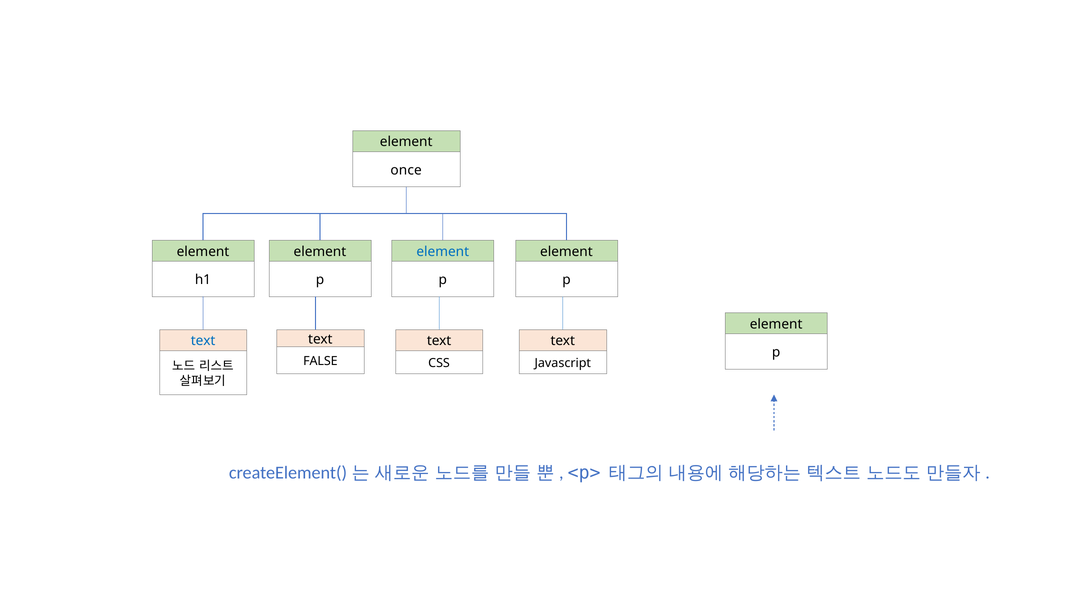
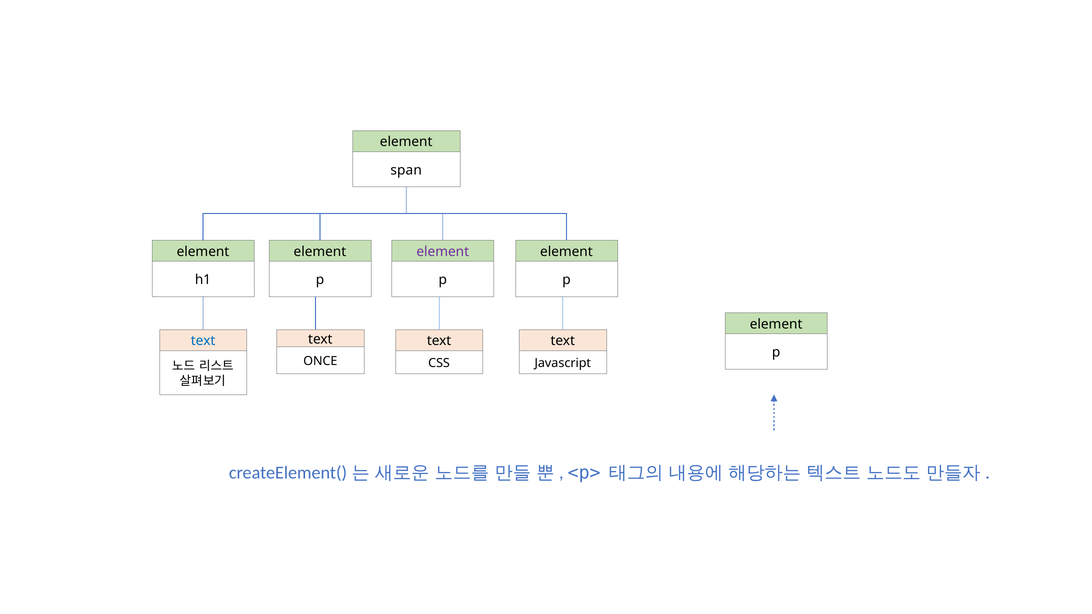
once: once -> span (406, 170)
element colour: blue -> purple (443, 252)
FALSE: FALSE -> ONCE (320, 361)
